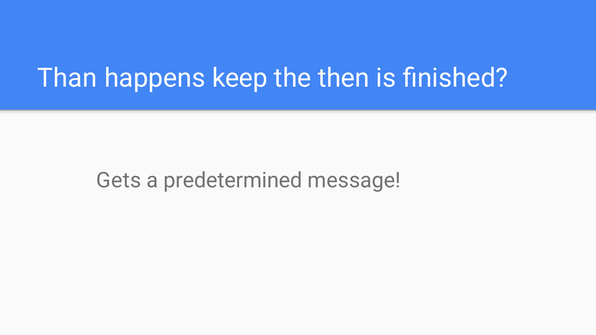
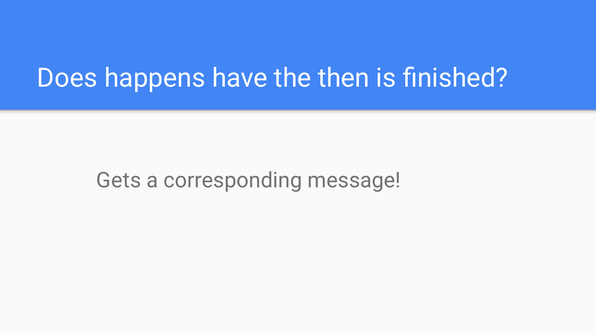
Than: Than -> Does (67, 78)
keep: keep -> have (240, 78)
predetermined: predetermined -> corresponding (233, 180)
